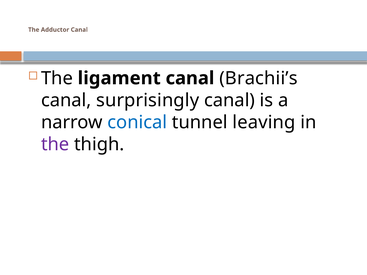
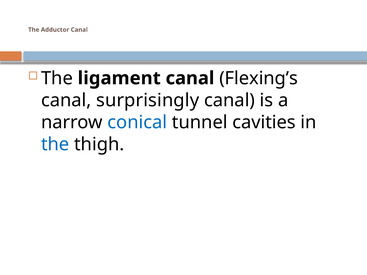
Brachii’s: Brachii’s -> Flexing’s (259, 78)
leaving: leaving -> cavities (264, 122)
the colour: purple -> blue (55, 144)
